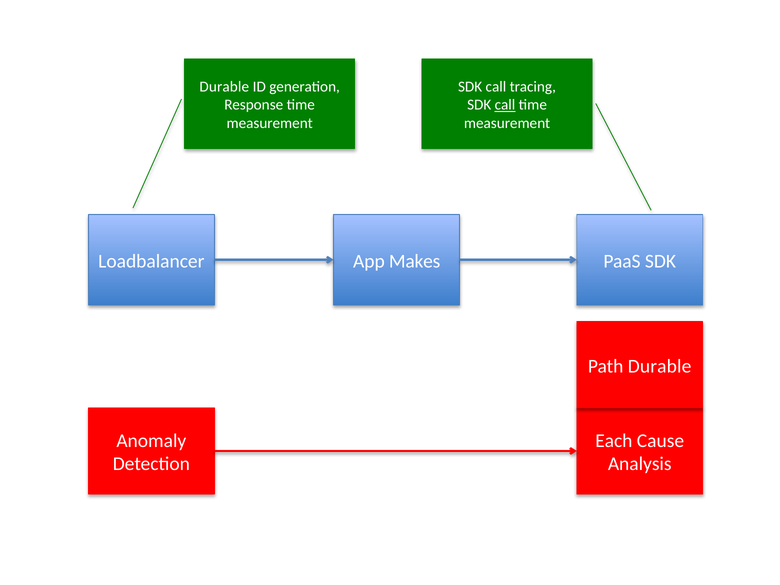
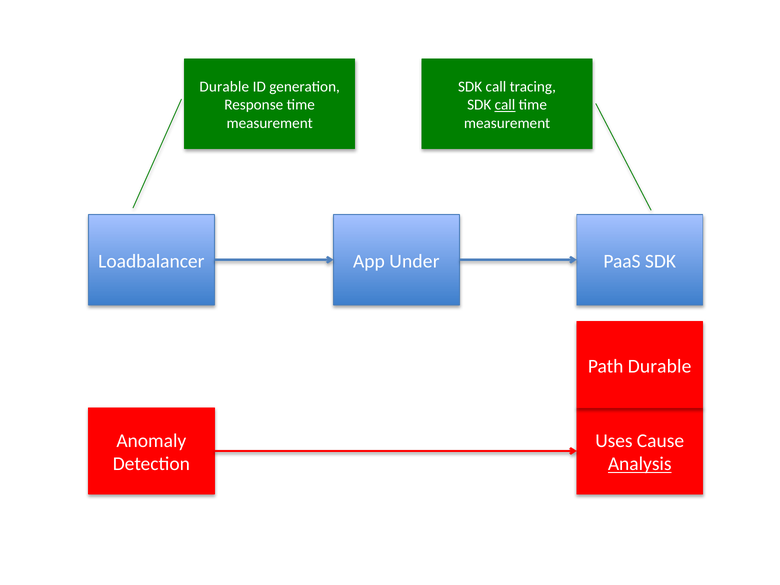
Makes: Makes -> Under (414, 261)
Each: Each -> Uses (614, 441)
Analysis underline: none -> present (640, 464)
